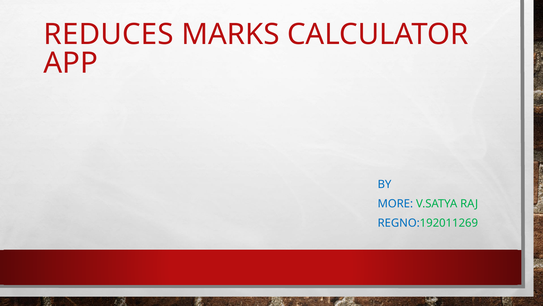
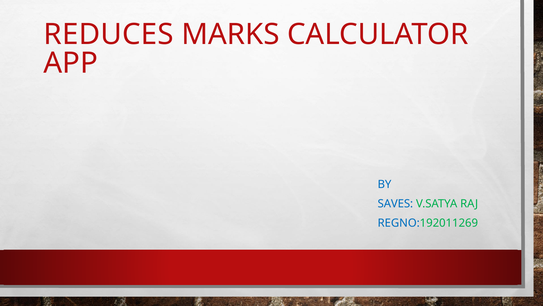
MORE: MORE -> SAVES (395, 203)
